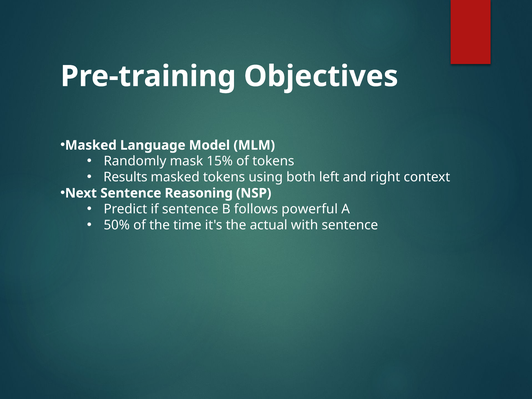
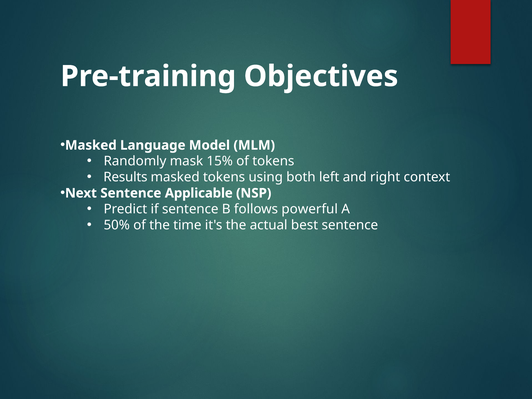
Reasoning: Reasoning -> Applicable (199, 193)
with: with -> best (305, 225)
